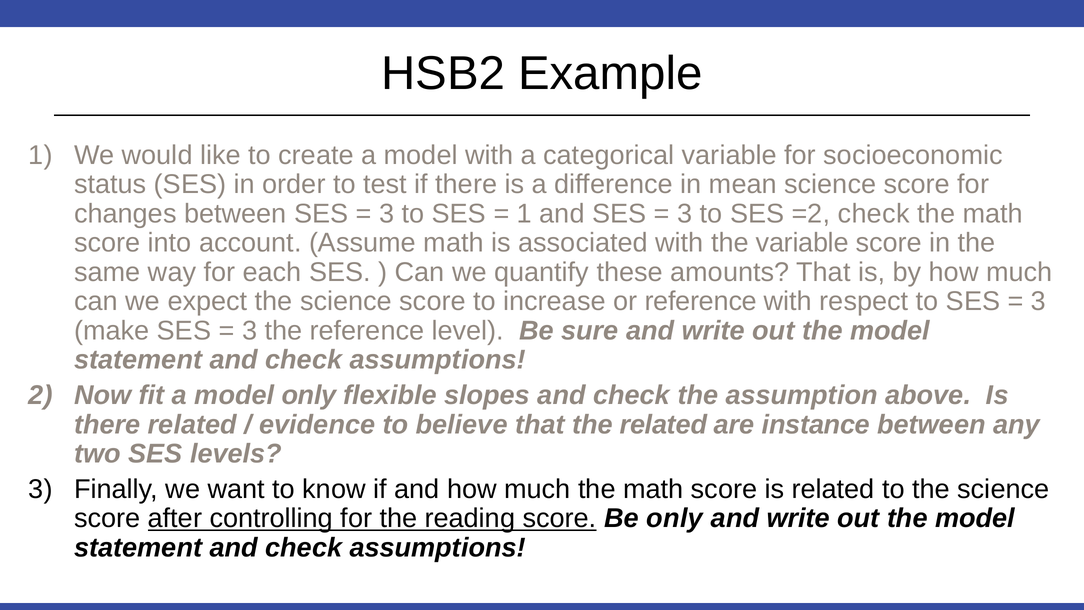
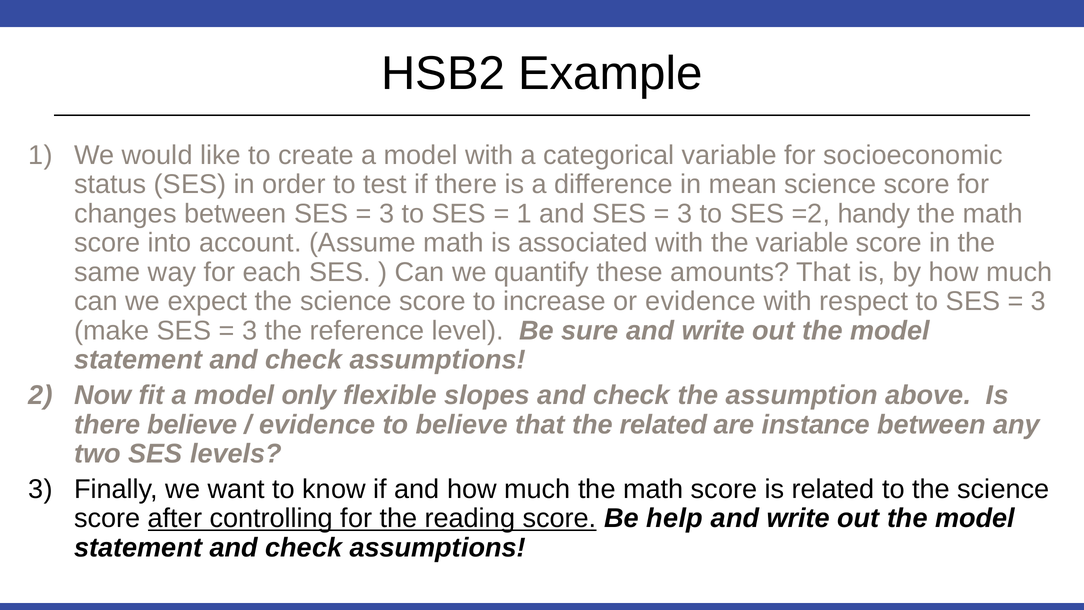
=2 check: check -> handy (874, 214)
or reference: reference -> evidence (700, 301)
there related: related -> believe (192, 424)
Be only: only -> help (675, 518)
